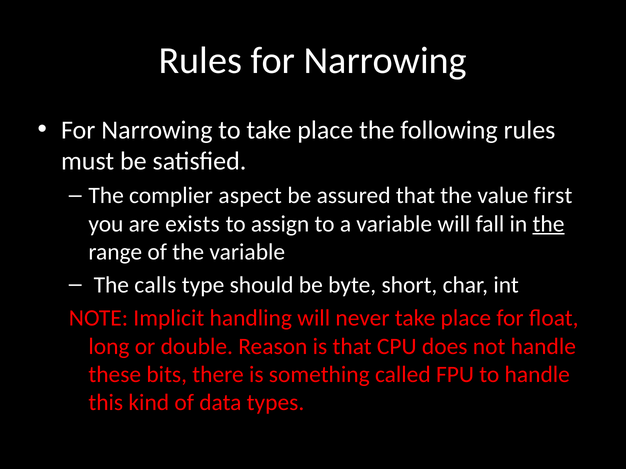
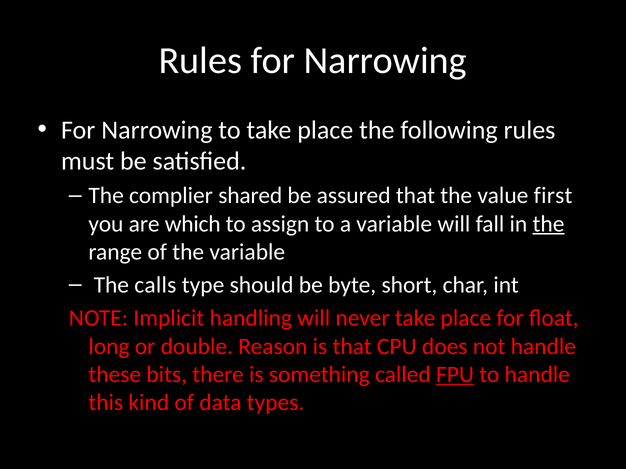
aspect: aspect -> shared (250, 196)
exists: exists -> which (193, 224)
FPU underline: none -> present (455, 375)
